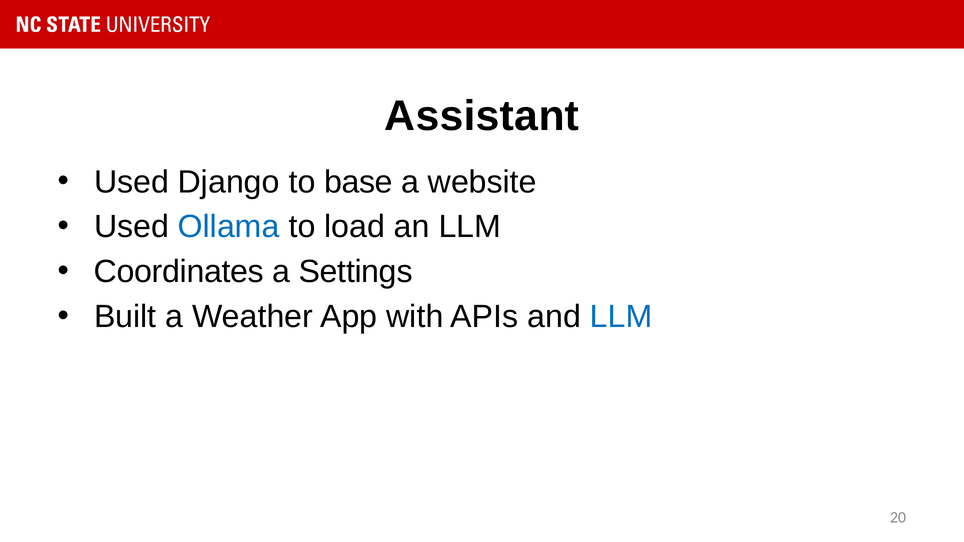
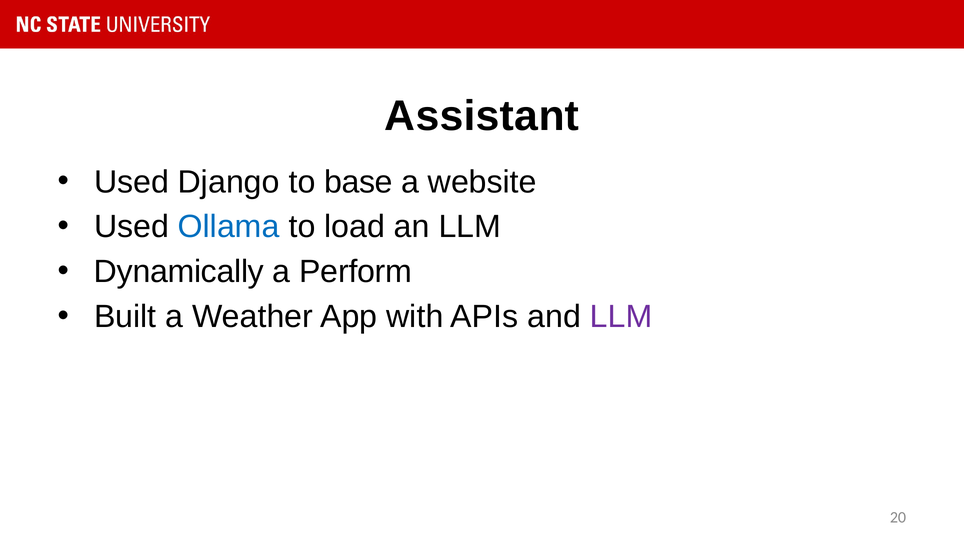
Coordinates: Coordinates -> Dynamically (179, 272)
Settings: Settings -> Perform (356, 272)
LLM colour: blue -> purple (621, 317)
